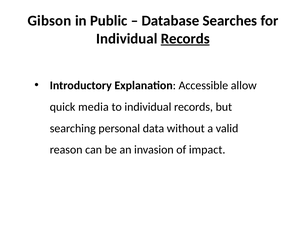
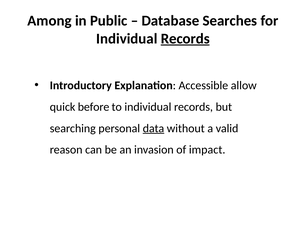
Gibson: Gibson -> Among (50, 21)
media: media -> before (94, 107)
data underline: none -> present (153, 128)
